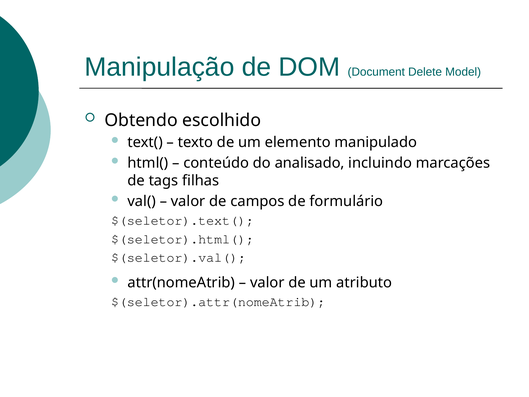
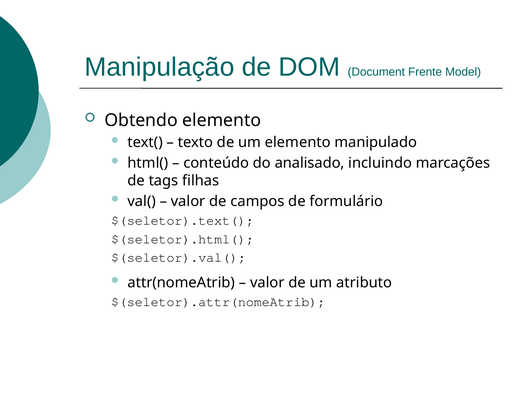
Delete: Delete -> Frente (425, 72)
Obtendo escolhido: escolhido -> elemento (222, 120)
